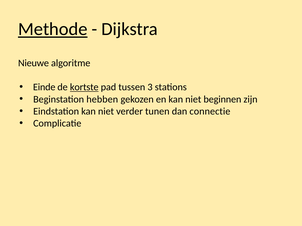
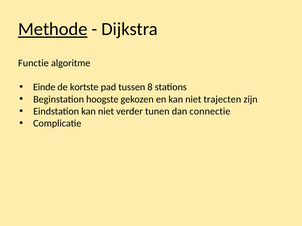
Nieuwe: Nieuwe -> Functie (33, 63)
kortste underline: present -> none (84, 87)
3: 3 -> 8 (150, 87)
hebben: hebben -> hoogste (102, 99)
beginnen: beginnen -> trajecten (222, 99)
